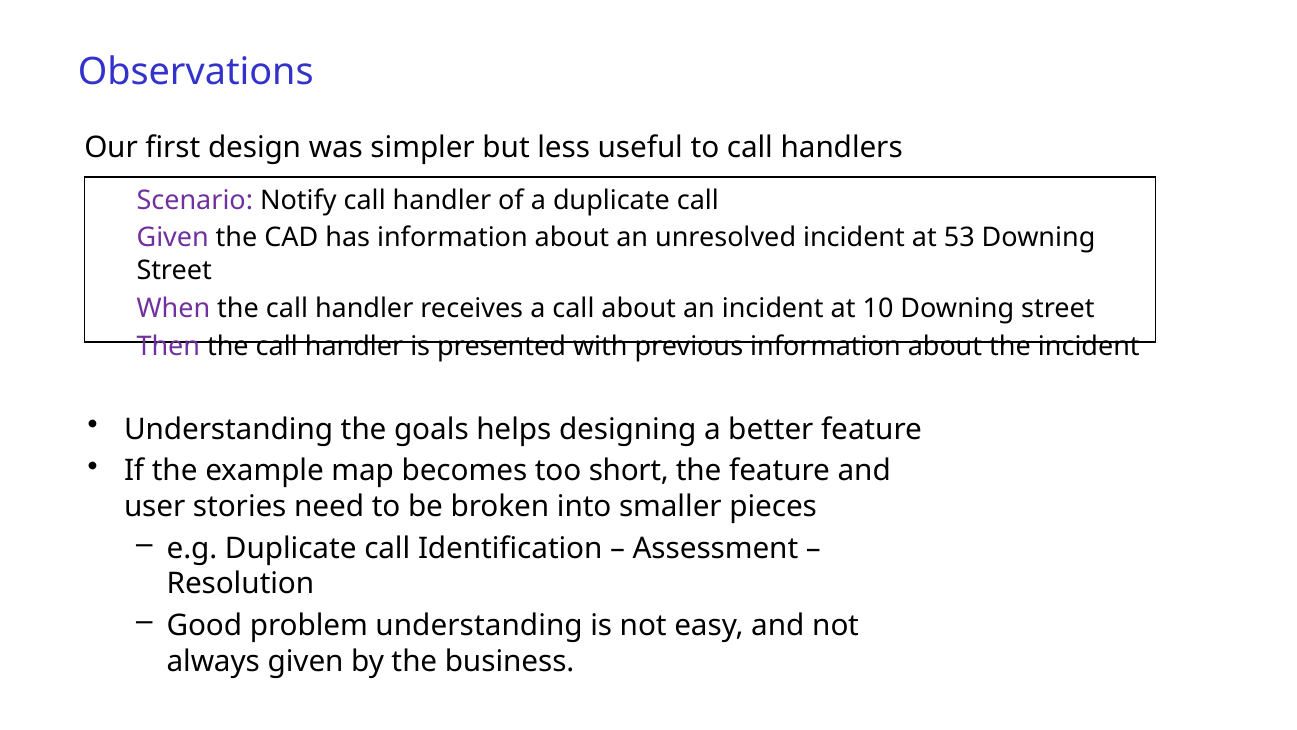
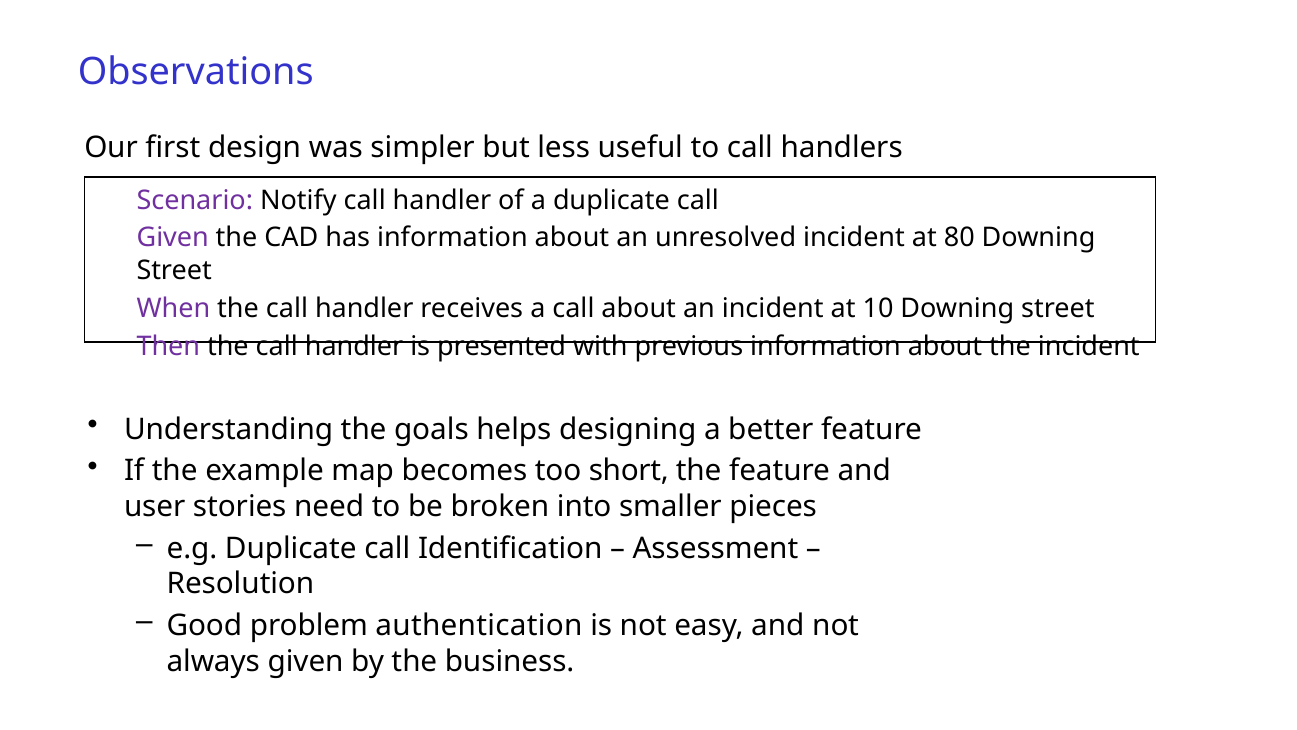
53: 53 -> 80 (959, 238)
problem understanding: understanding -> authentication (479, 625)
